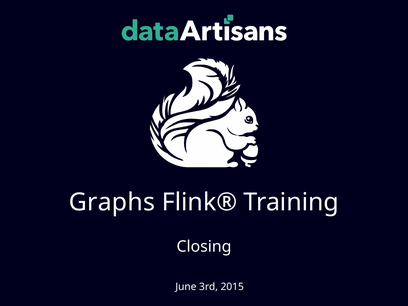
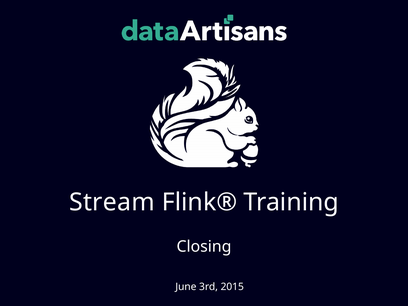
Graphs: Graphs -> Stream (112, 202)
